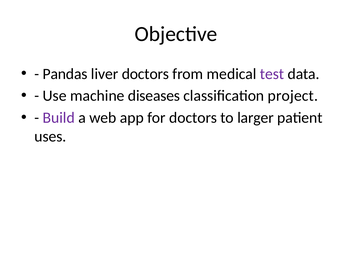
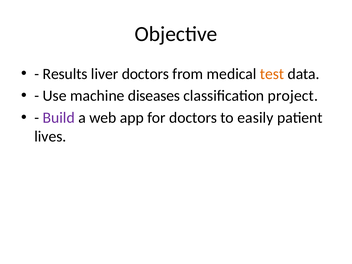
Pandas: Pandas -> Results (65, 74)
test colour: purple -> orange (272, 74)
larger: larger -> easily (255, 118)
uses: uses -> lives (50, 136)
